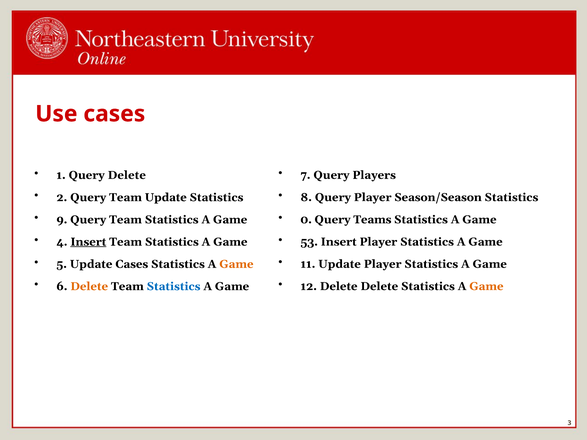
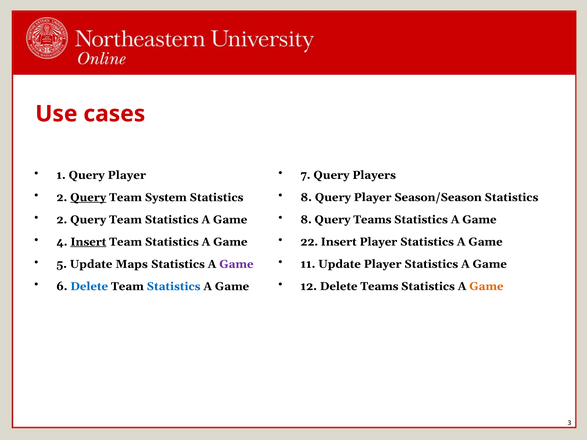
1 Query Delete: Delete -> Player (127, 175)
Query underline: none -> present (88, 197)
Team Update: Update -> System (166, 197)
9: 9 -> 2 (62, 220)
0: 0 -> 8 (306, 220)
53: 53 -> 22 (309, 242)
Update Cases: Cases -> Maps (132, 264)
Game colour: orange -> purple (236, 264)
Delete Delete: Delete -> Teams (379, 286)
Delete colour: orange -> blue (89, 287)
